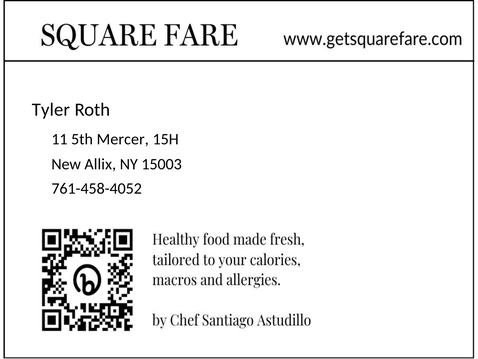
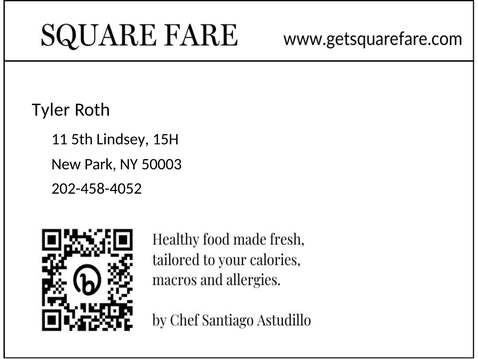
Mercer: Mercer -> Lindsey (123, 139)
Allix: Allix -> Park (100, 164)
15003: 15003 -> 50003 (162, 164)
761-458-4052: 761-458-4052 -> 202-458-4052 (97, 188)
